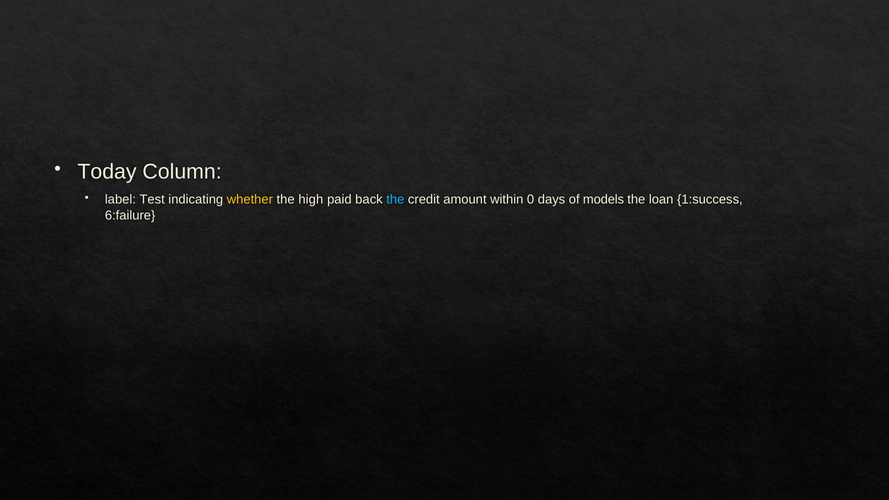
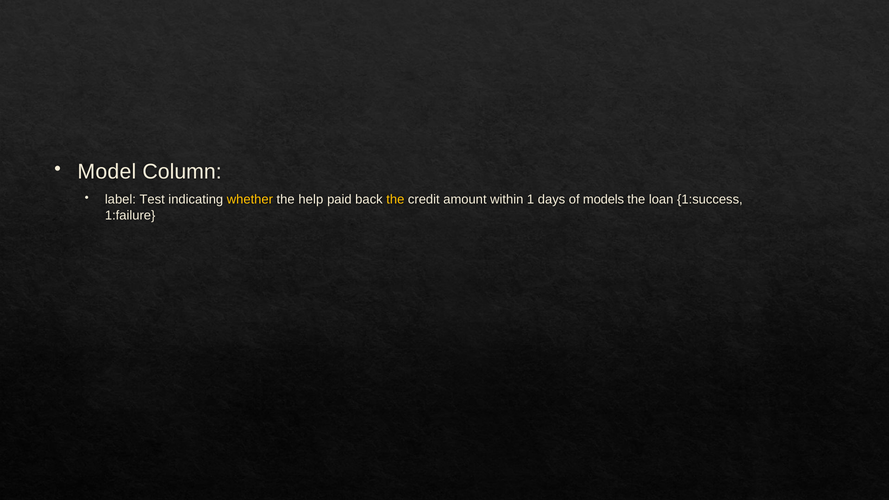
Today: Today -> Model (107, 172)
high: high -> help (311, 200)
the colour: light blue -> yellow (395, 200)
0: 0 -> 1 (531, 200)
6:failure: 6:failure -> 1:failure (130, 215)
